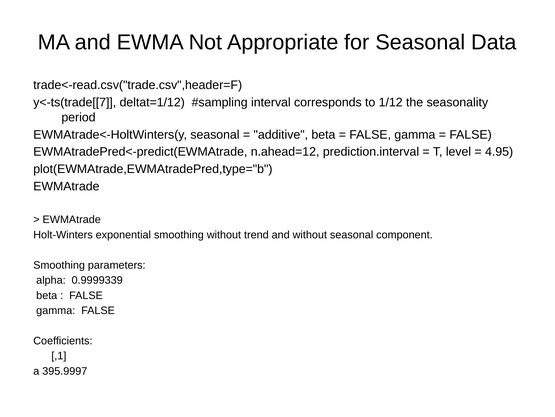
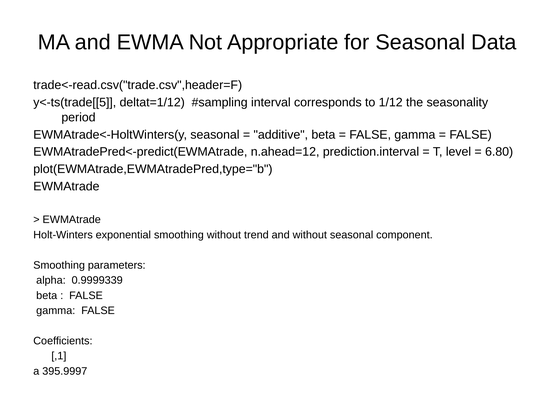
y<-ts(trade[[7: y<-ts(trade[[7 -> y<-ts(trade[[5 (75, 102)
4.95: 4.95 -> 6.80 (499, 152)
